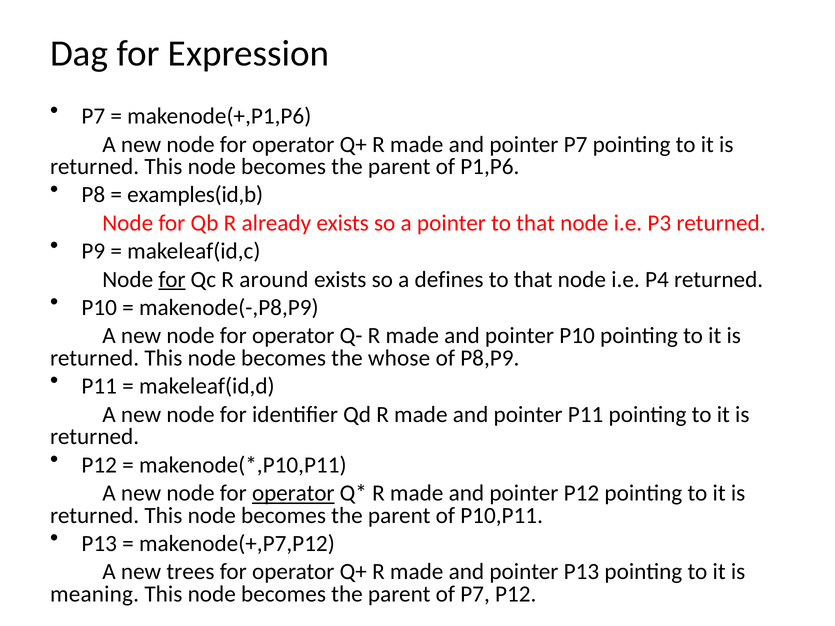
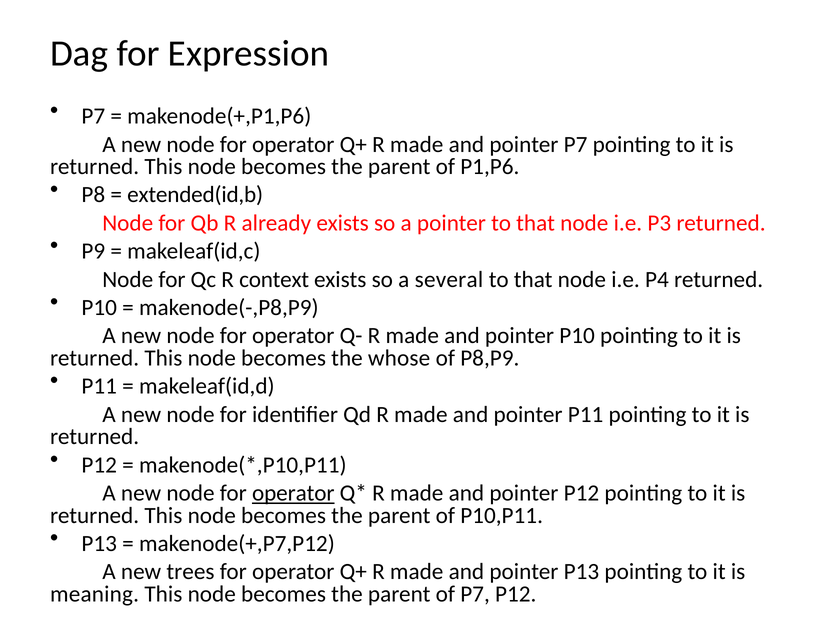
examples(id,b: examples(id,b -> extended(id,b (195, 195)
for underline: present -> none (172, 280)
around: around -> context (274, 280)
defines: defines -> several (449, 280)
